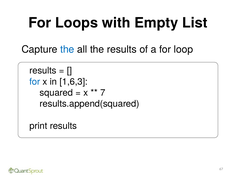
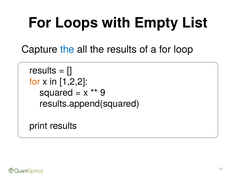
for colour: blue -> orange (35, 82)
1,6,3: 1,6,3 -> 1,2,2 (74, 82)
7: 7 -> 9 (103, 93)
